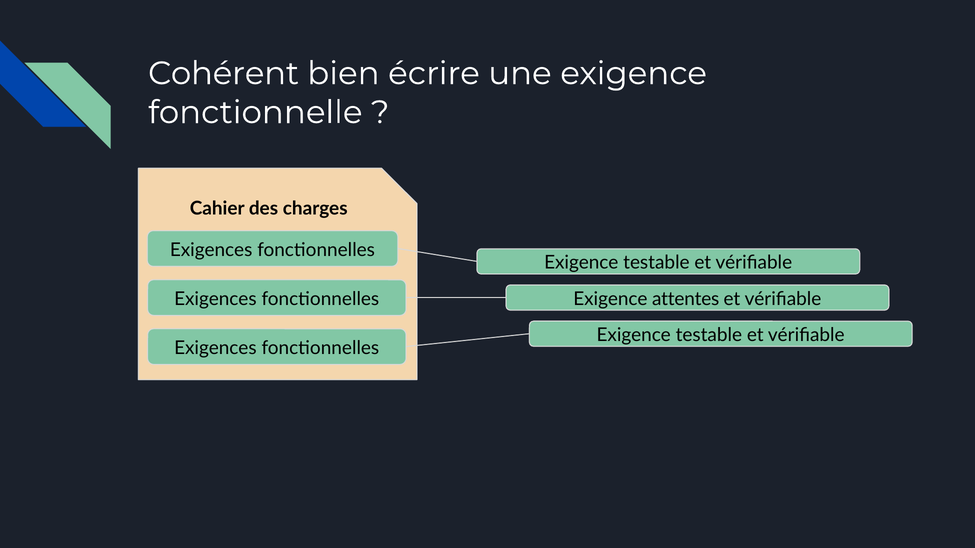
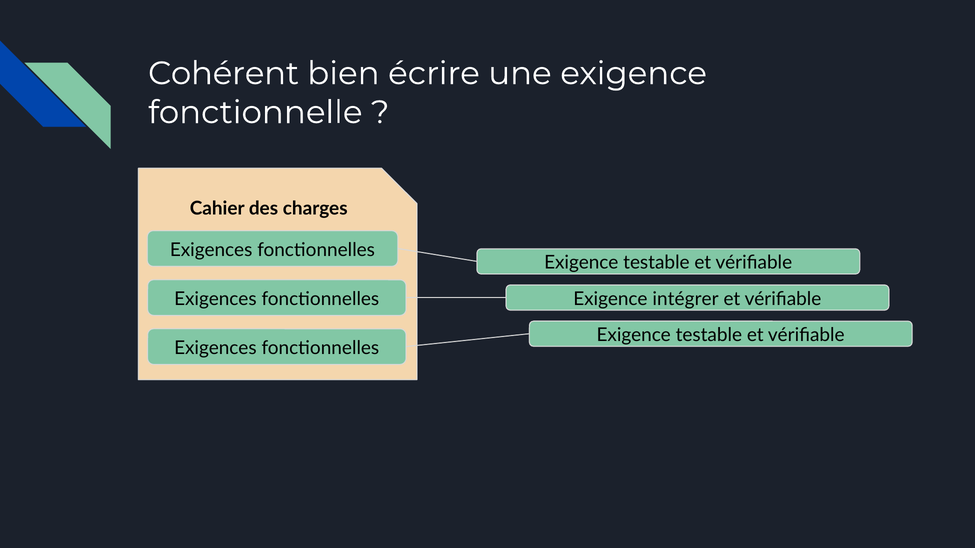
attentes: attentes -> intégrer (686, 299)
